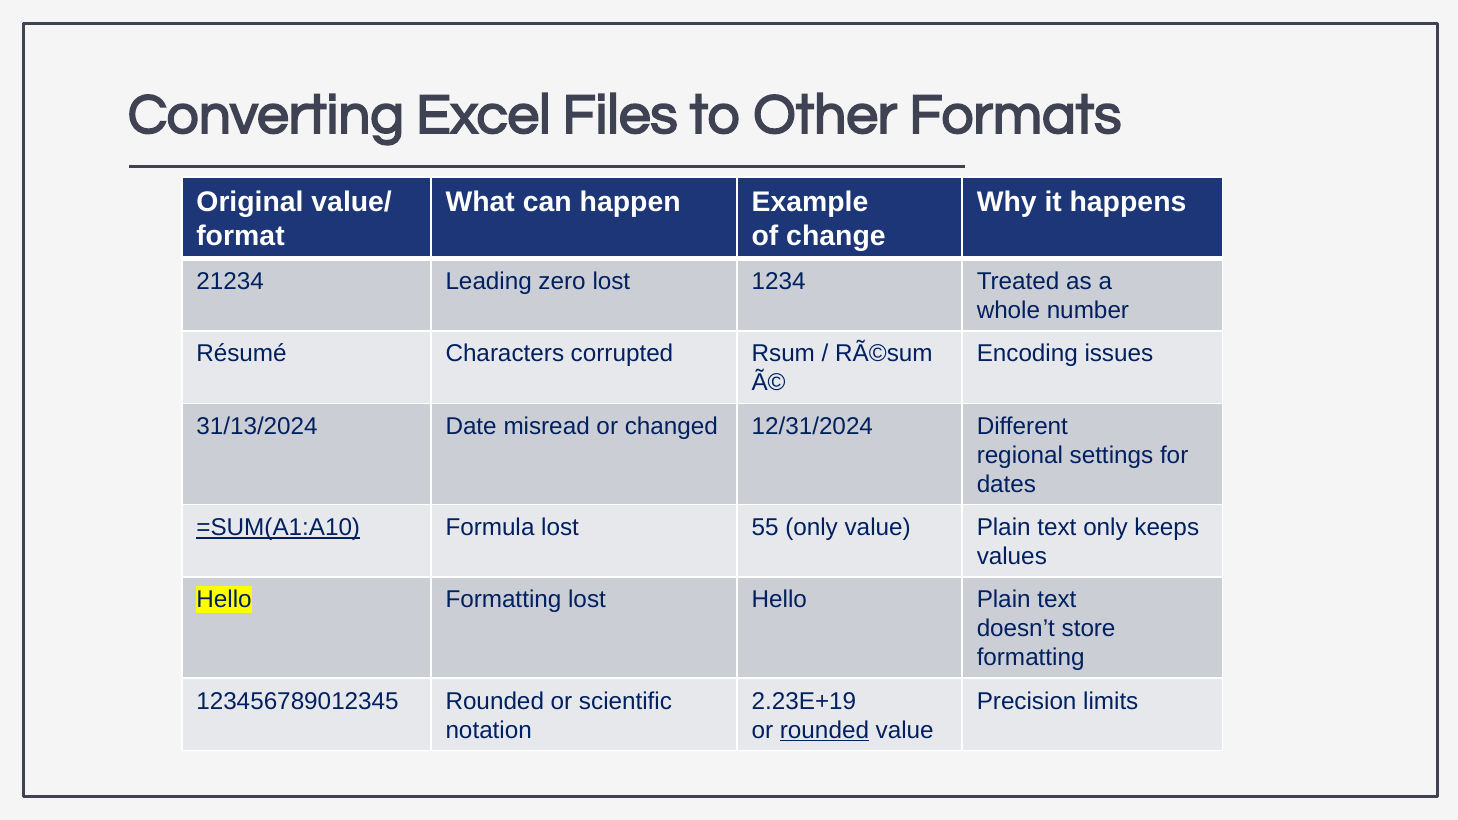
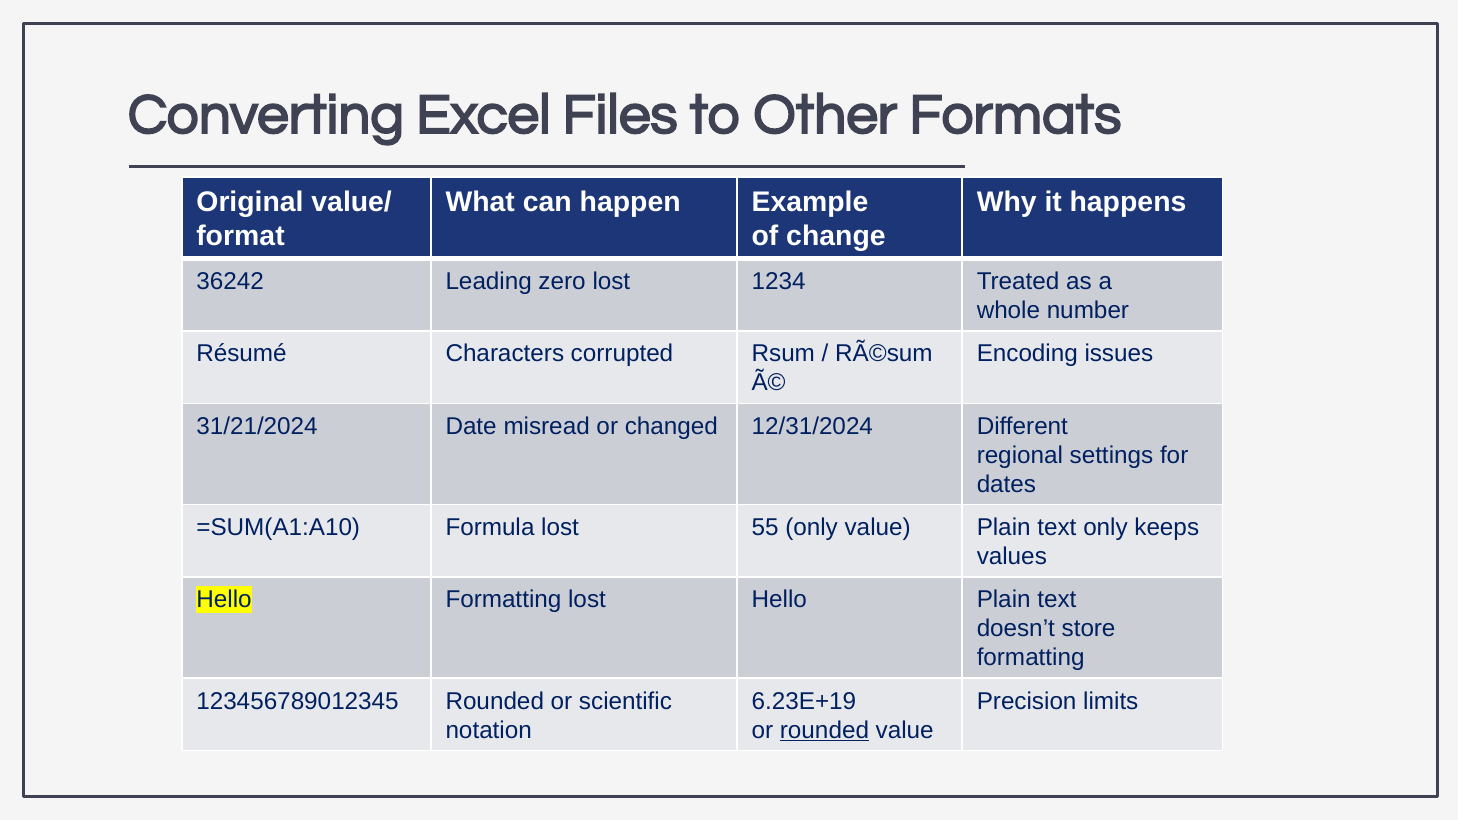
21234: 21234 -> 36242 (230, 282)
31/13/2024: 31/13/2024 -> 31/21/2024 (257, 426)
=SUM(A1:A10 underline: present -> none (278, 528)
2.23E+19: 2.23E+19 -> 6.23E+19 (804, 701)
